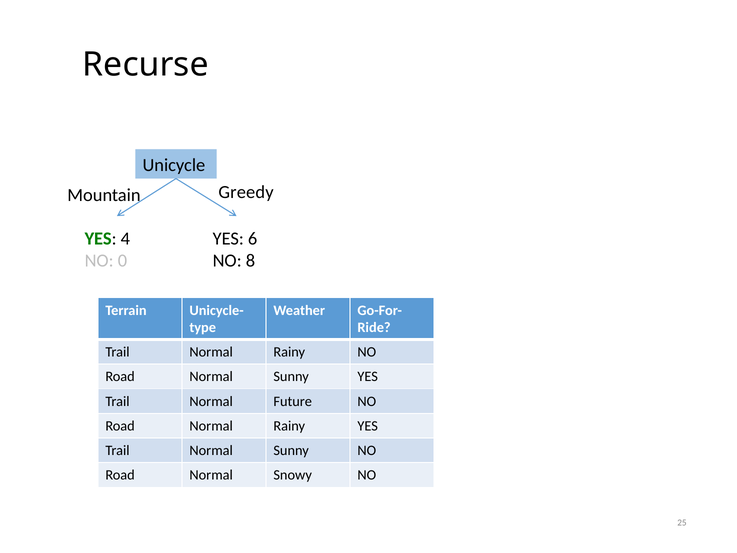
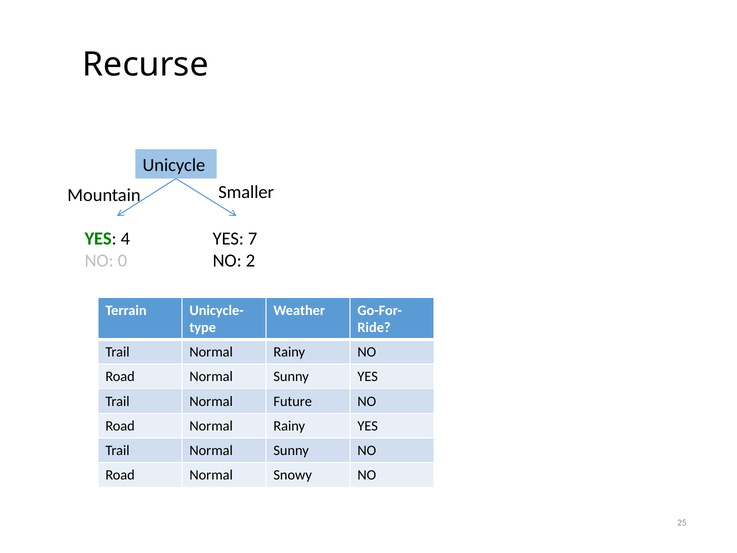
Greedy: Greedy -> Smaller (246, 192)
6: 6 -> 7 (253, 238)
8: 8 -> 2 (251, 261)
